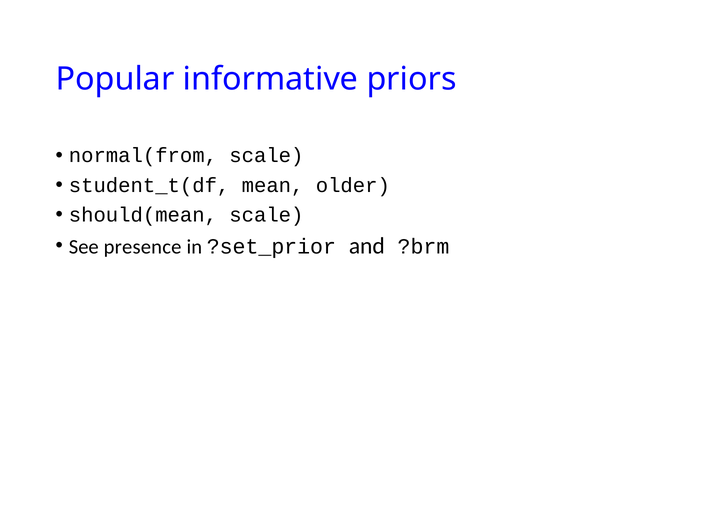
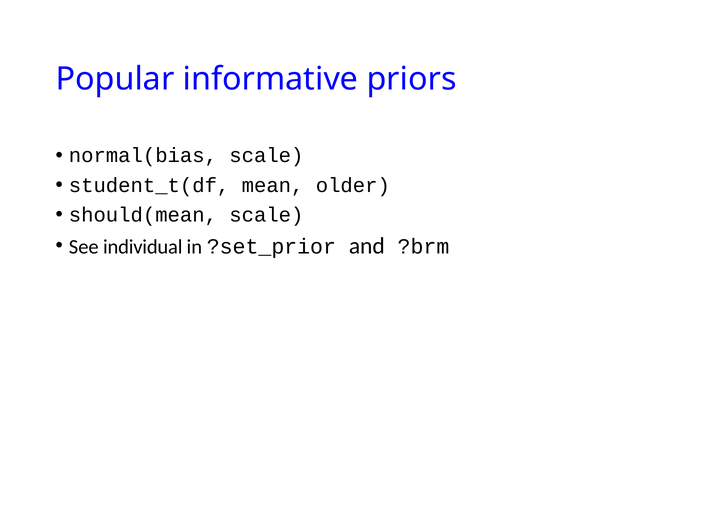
normal(from: normal(from -> normal(bias (143, 155)
presence: presence -> individual (143, 247)
